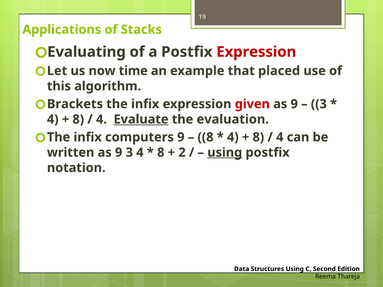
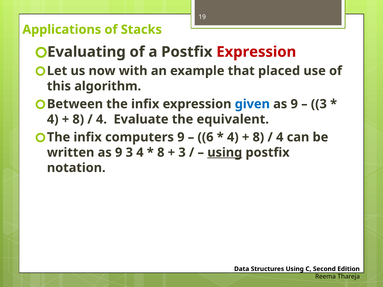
time: time -> with (133, 71)
Brackets: Brackets -> Between (75, 104)
given colour: red -> blue (252, 104)
Evaluate underline: present -> none (141, 119)
evaluation: evaluation -> equivalent (233, 119)
8: 8 -> 6 (205, 137)
2: 2 -> 3 (182, 153)
